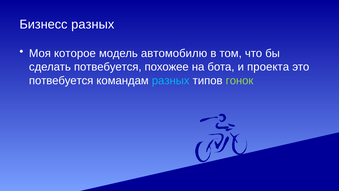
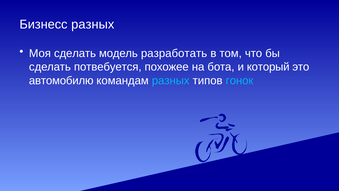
Моя которое: которое -> сделать (75, 53)
автомобилю: автомобилю -> разработать (174, 53)
проекта: проекта -> который (268, 67)
потвебуется: потвебуется -> автомобилю (61, 80)
гонок colour: light green -> light blue (240, 80)
